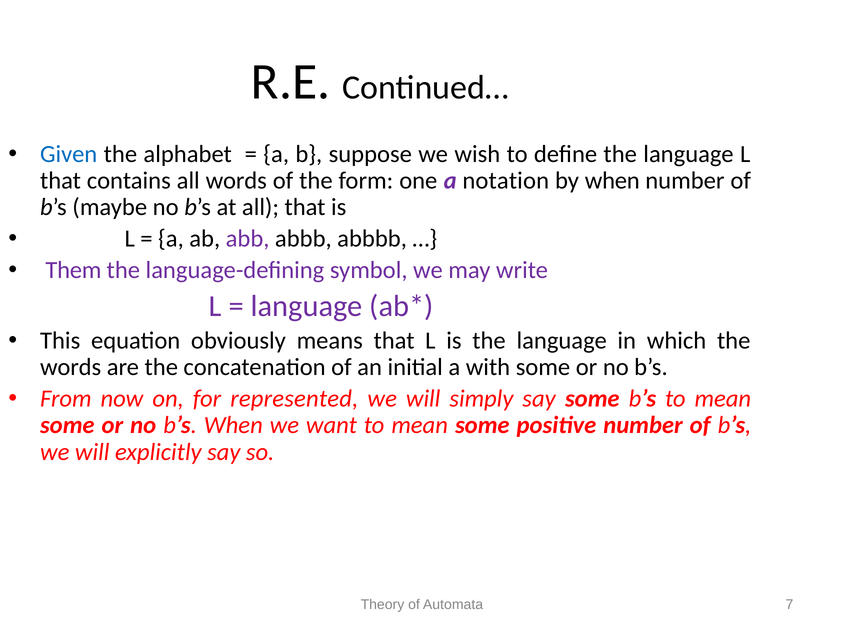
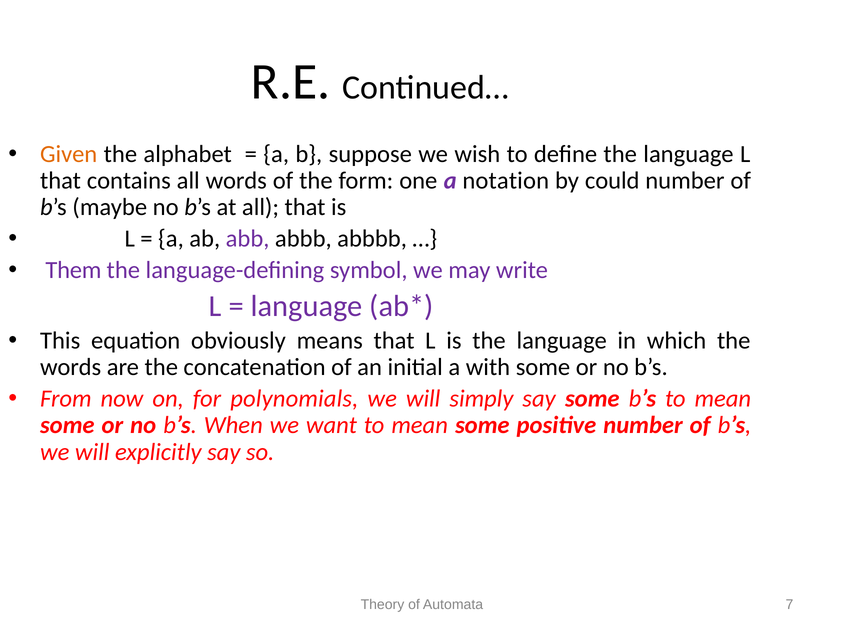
Given colour: blue -> orange (69, 154)
by when: when -> could (612, 181)
represented: represented -> polynomials (294, 399)
